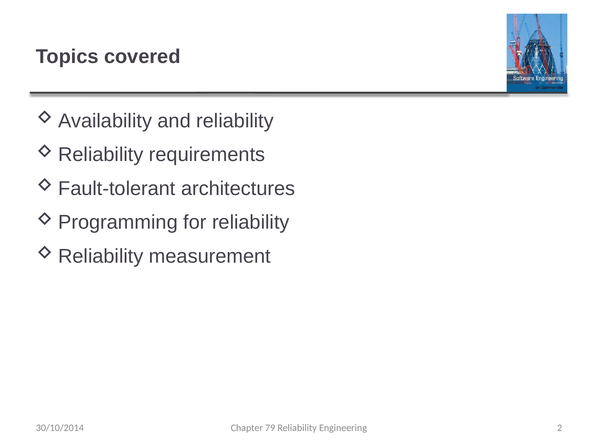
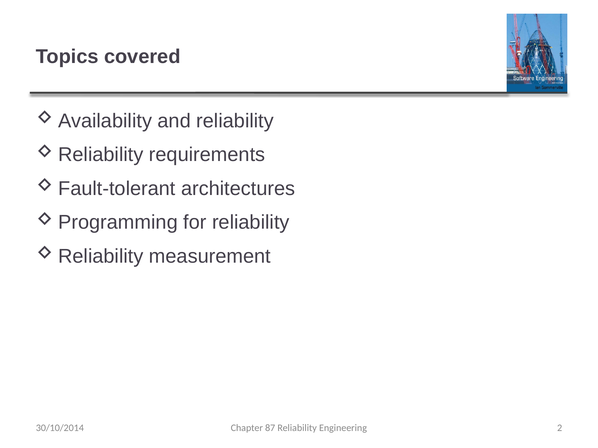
79: 79 -> 87 (270, 428)
